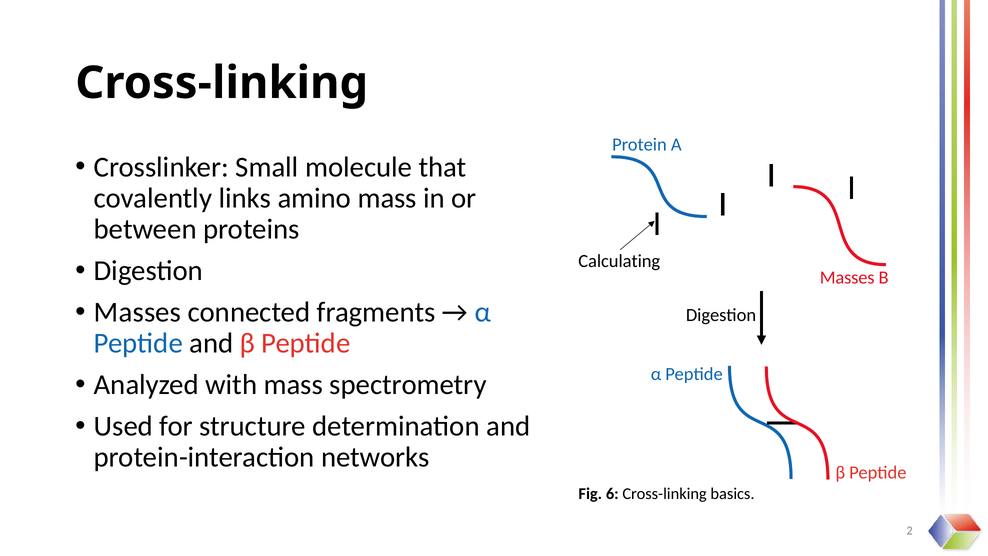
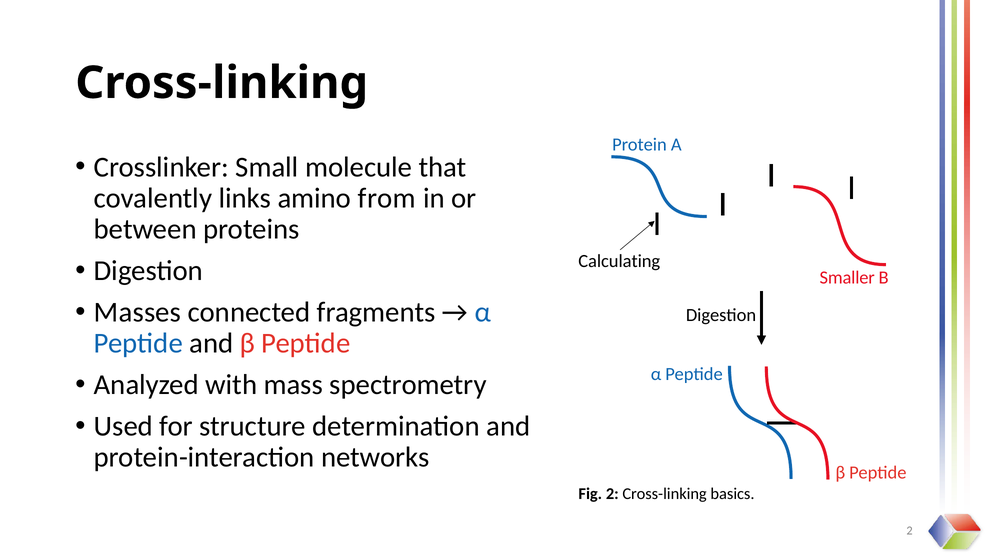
amino mass: mass -> from (387, 198)
Masses: Masses -> Smaller (847, 277)
Fig 6: 6 -> 2 (612, 494)
